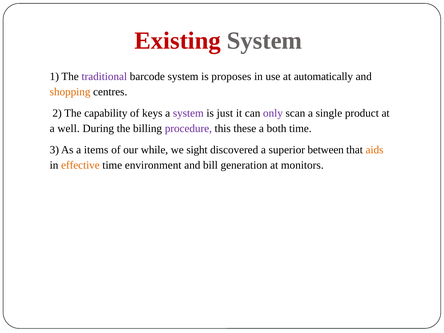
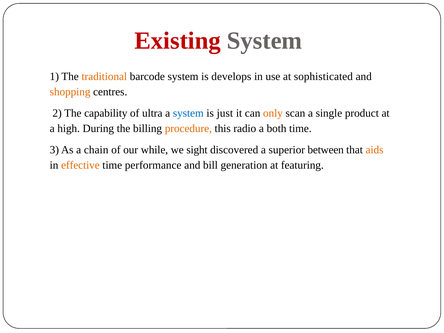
traditional colour: purple -> orange (104, 76)
proposes: proposes -> develops (231, 76)
automatically: automatically -> sophisticated (323, 76)
keys: keys -> ultra (152, 113)
system colour: purple -> blue (188, 113)
only colour: purple -> orange (273, 113)
well: well -> high (69, 128)
procedure colour: purple -> orange (188, 128)
these: these -> radio (245, 128)
items: items -> chain (96, 150)
environment: environment -> performance (153, 165)
monitors: monitors -> featuring (302, 165)
